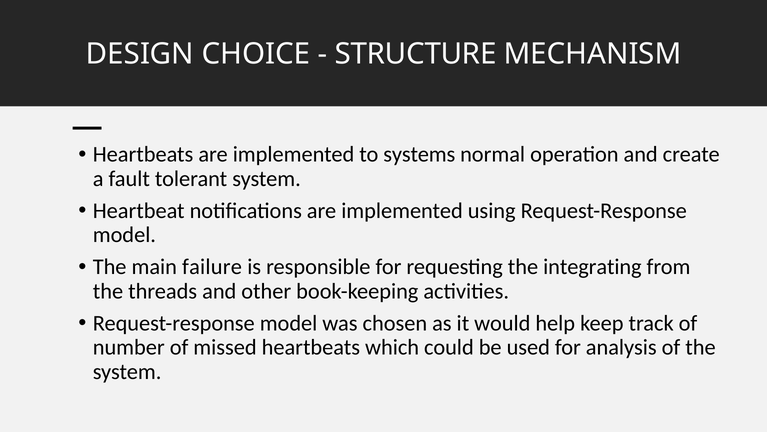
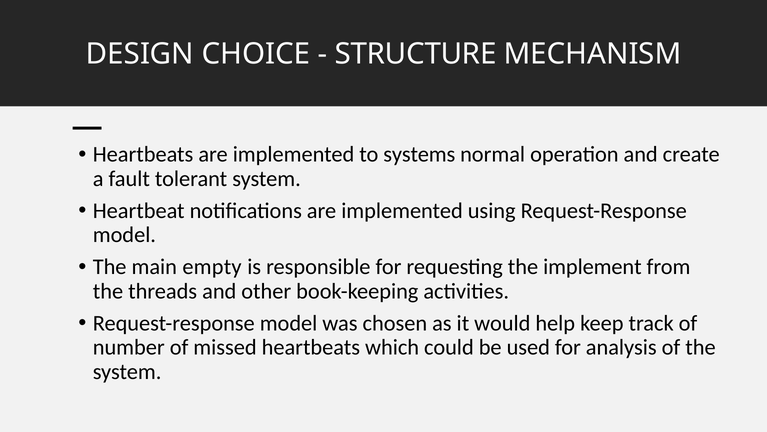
failure: failure -> empty (212, 267)
integrating: integrating -> implement (592, 267)
